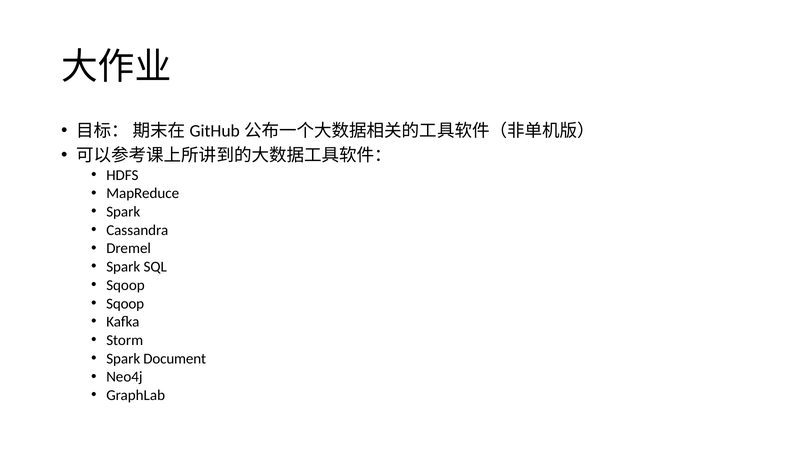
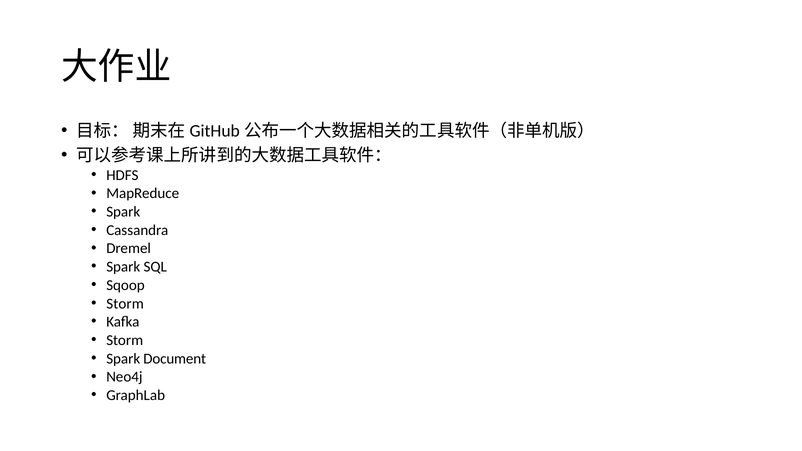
Sqoop: Sqoop -> Storm (125, 304)
